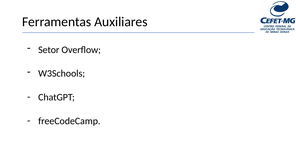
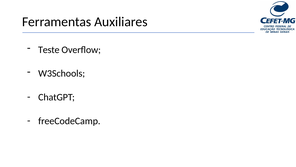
Setor: Setor -> Teste (49, 50)
